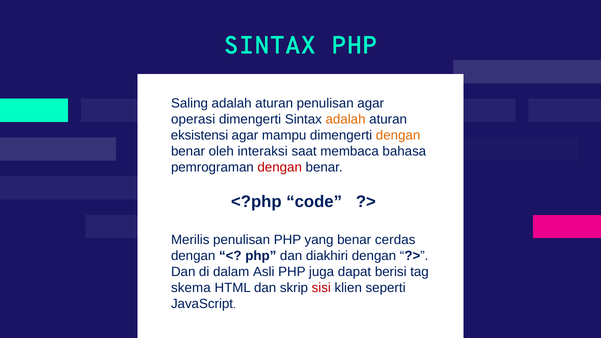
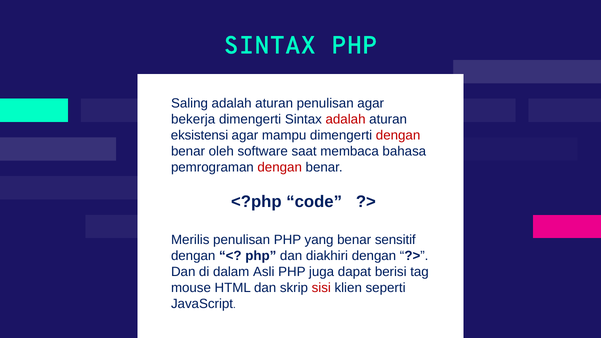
operasi: operasi -> bekerja (193, 120)
adalah colour: orange -> red (346, 120)
dengan colour: orange -> red (398, 136)
interaksi: interaksi -> software (263, 152)
cerdas: cerdas -> sensitif (395, 240)
skema: skema -> mouse (191, 288)
